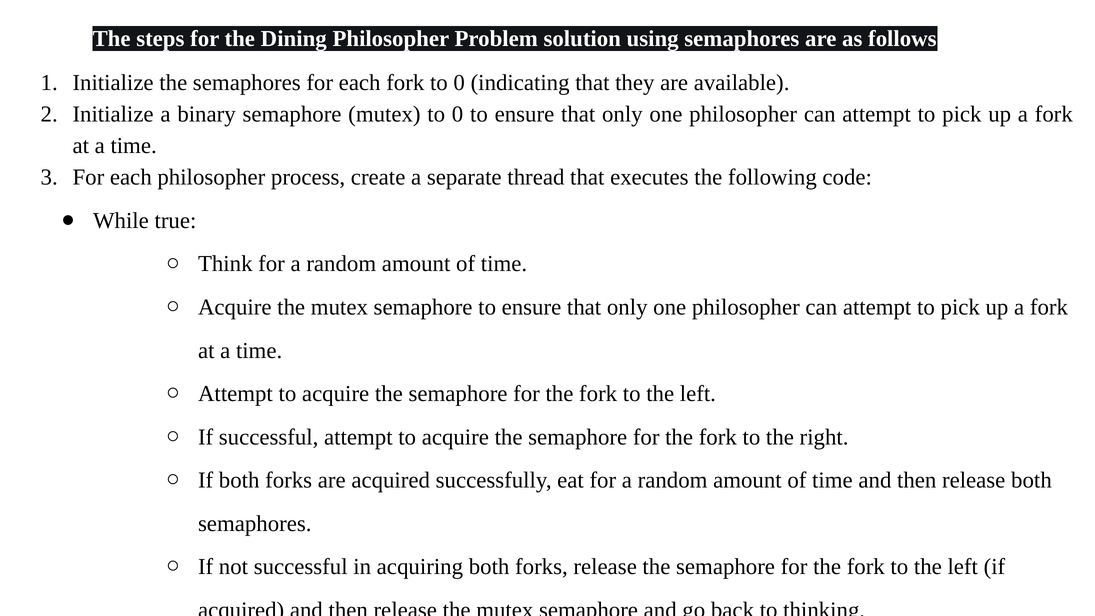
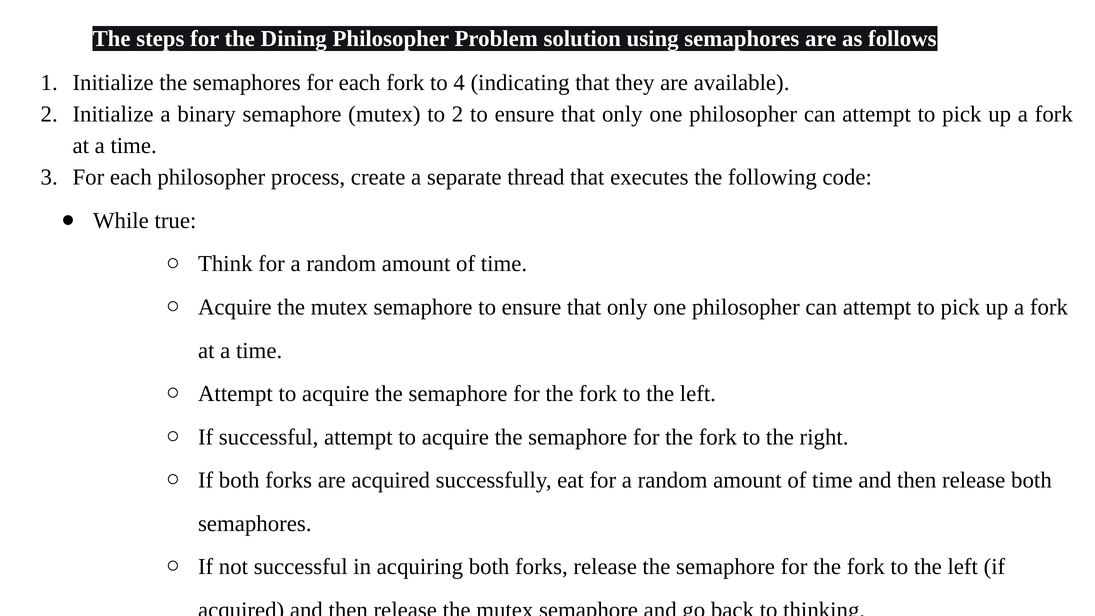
fork to 0: 0 -> 4 (459, 83)
mutex to 0: 0 -> 2 (458, 114)
